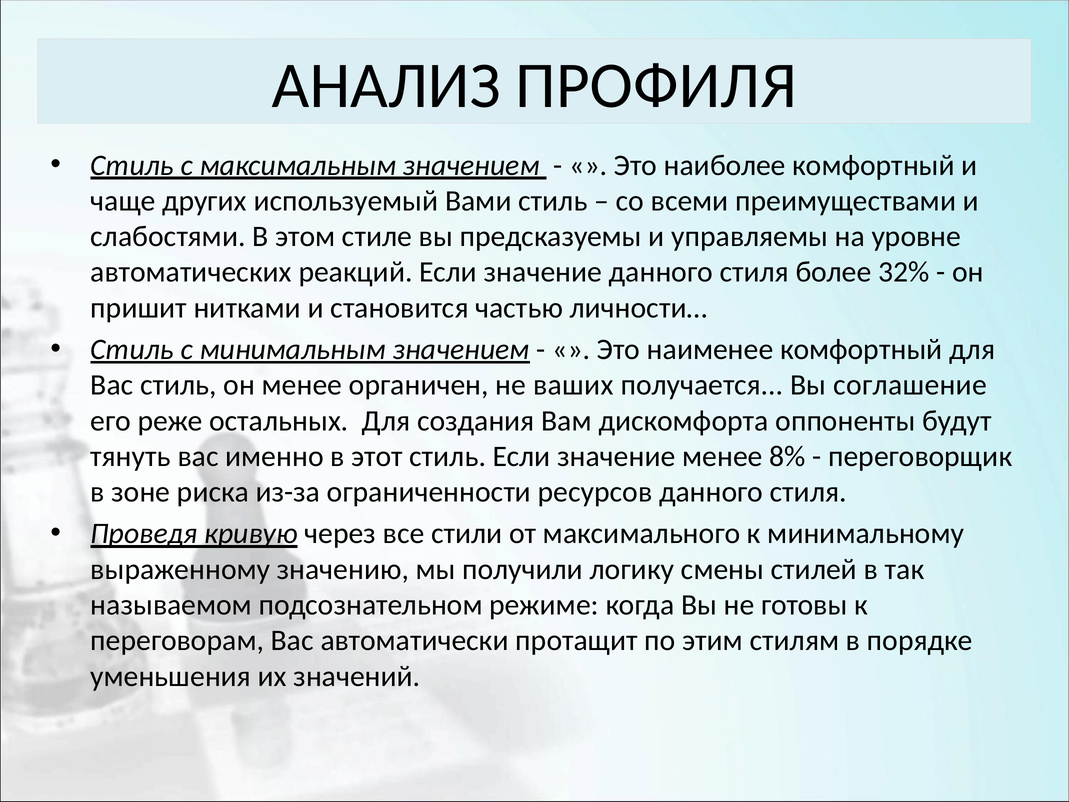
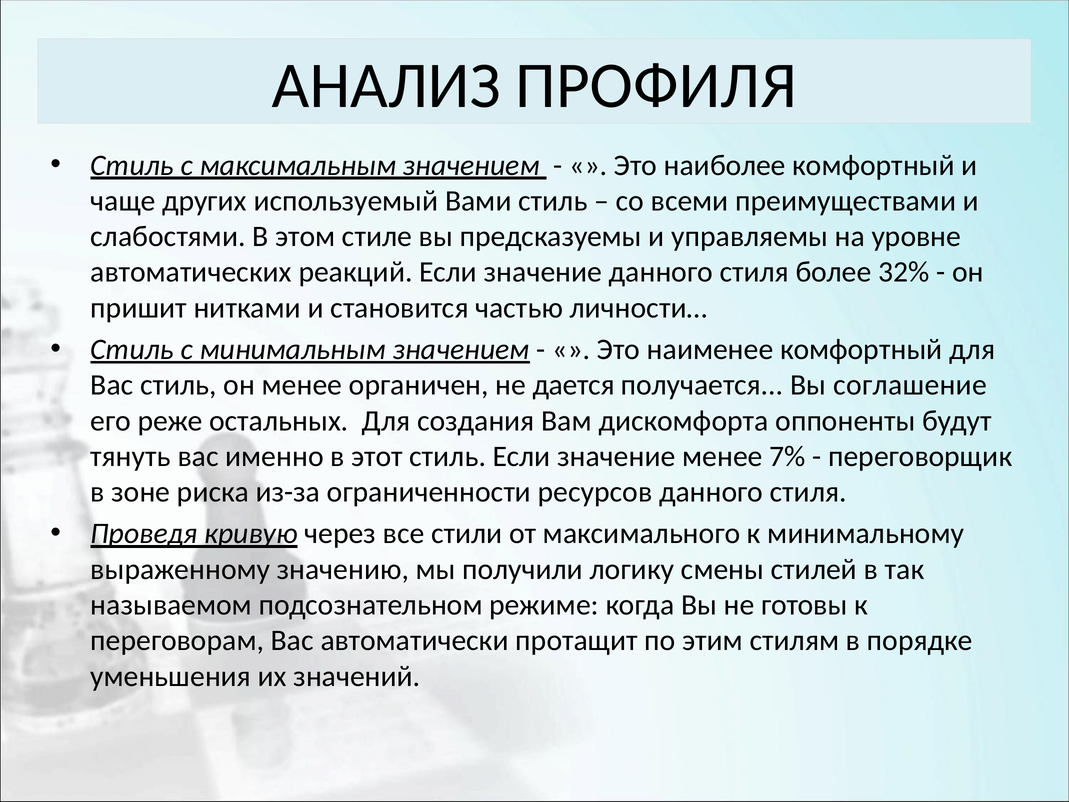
ваших: ваших -> дается (574, 385)
8%: 8% -> 7% (787, 456)
